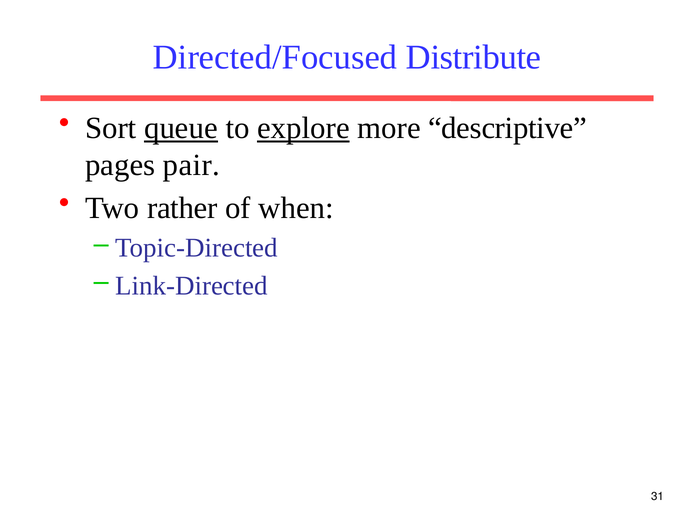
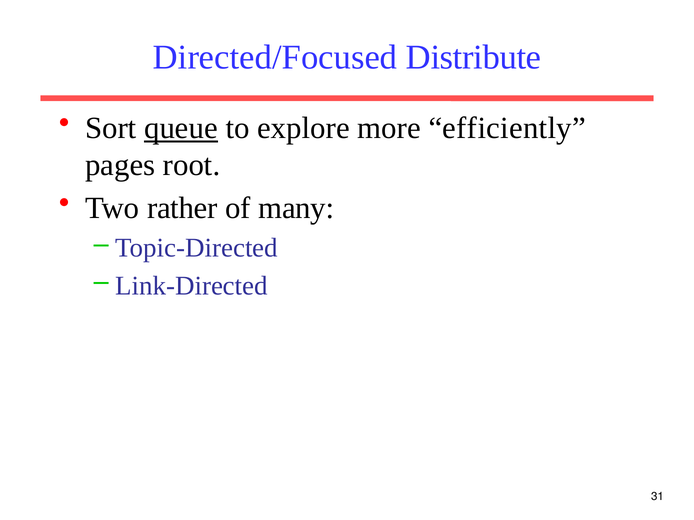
explore underline: present -> none (303, 128)
descriptive: descriptive -> efficiently (507, 128)
pair: pair -> root (192, 165)
when: when -> many (296, 208)
